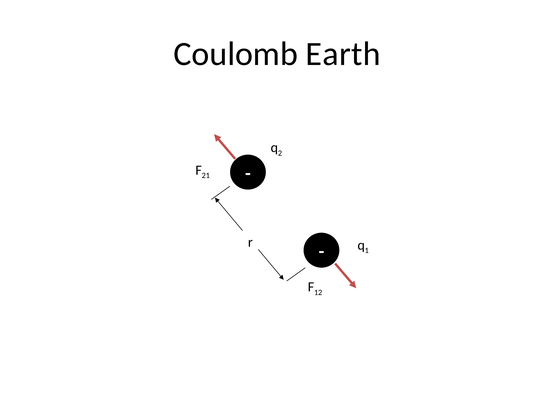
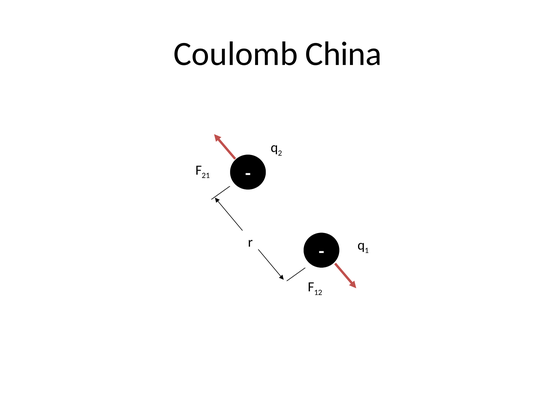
Earth: Earth -> China (343, 54)
